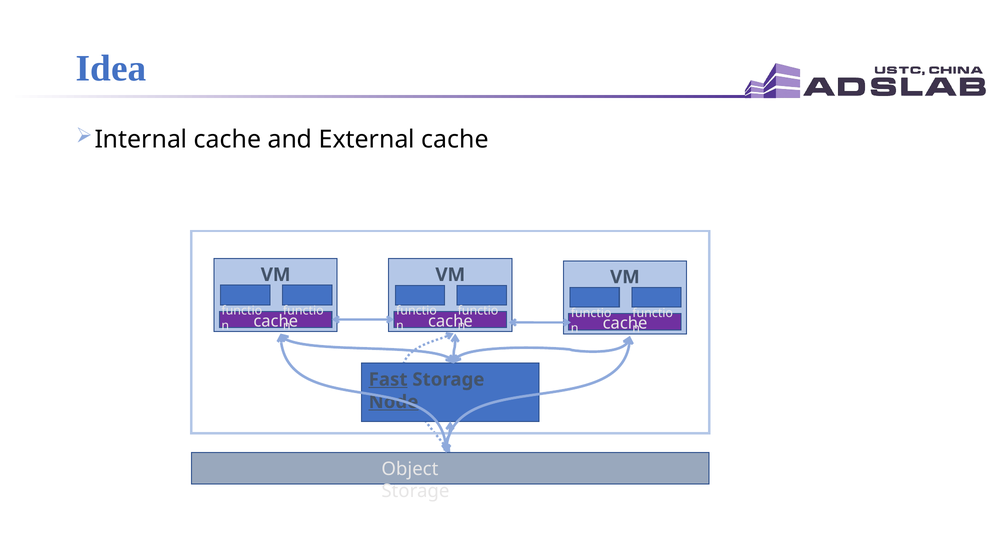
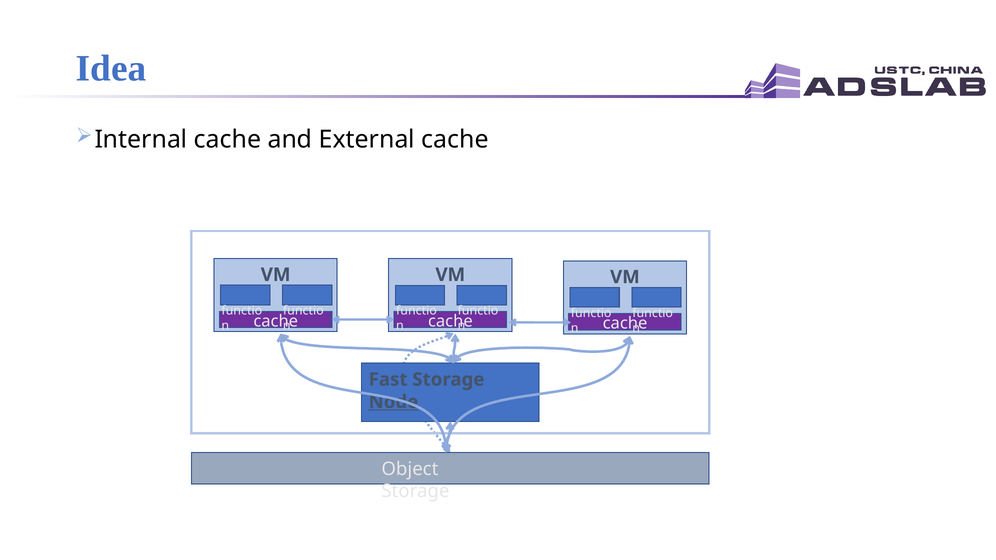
Fast underline: present -> none (388, 380)
